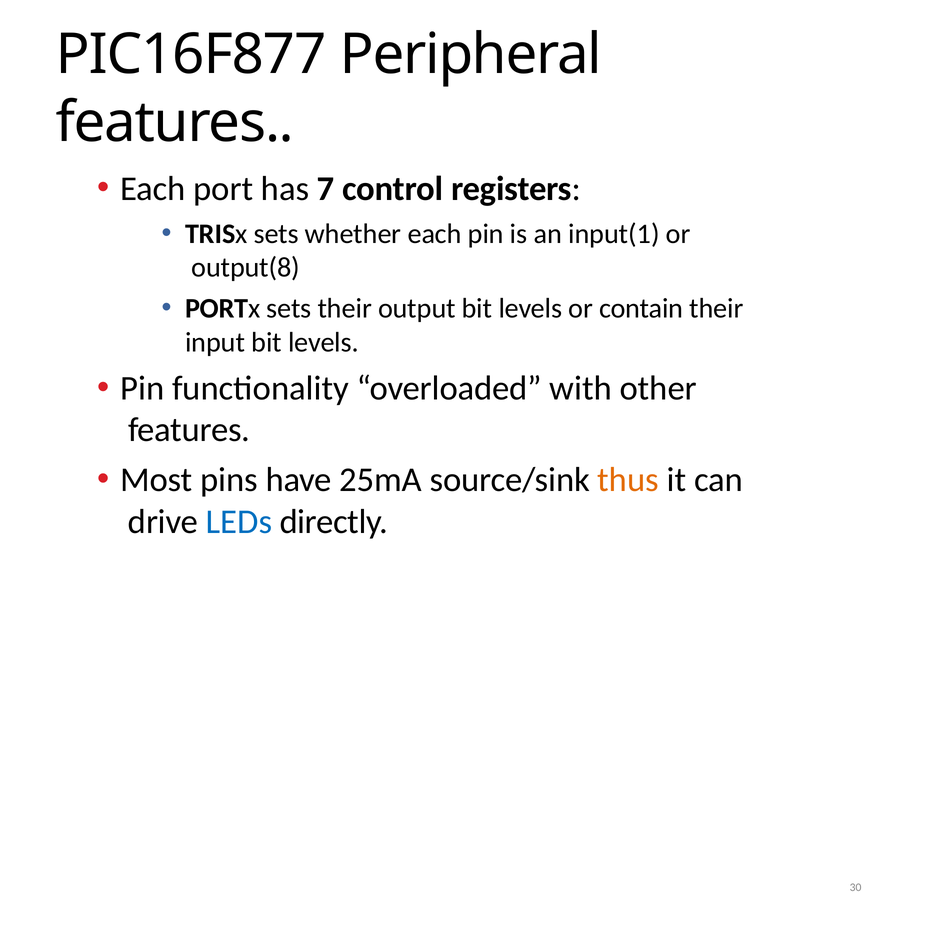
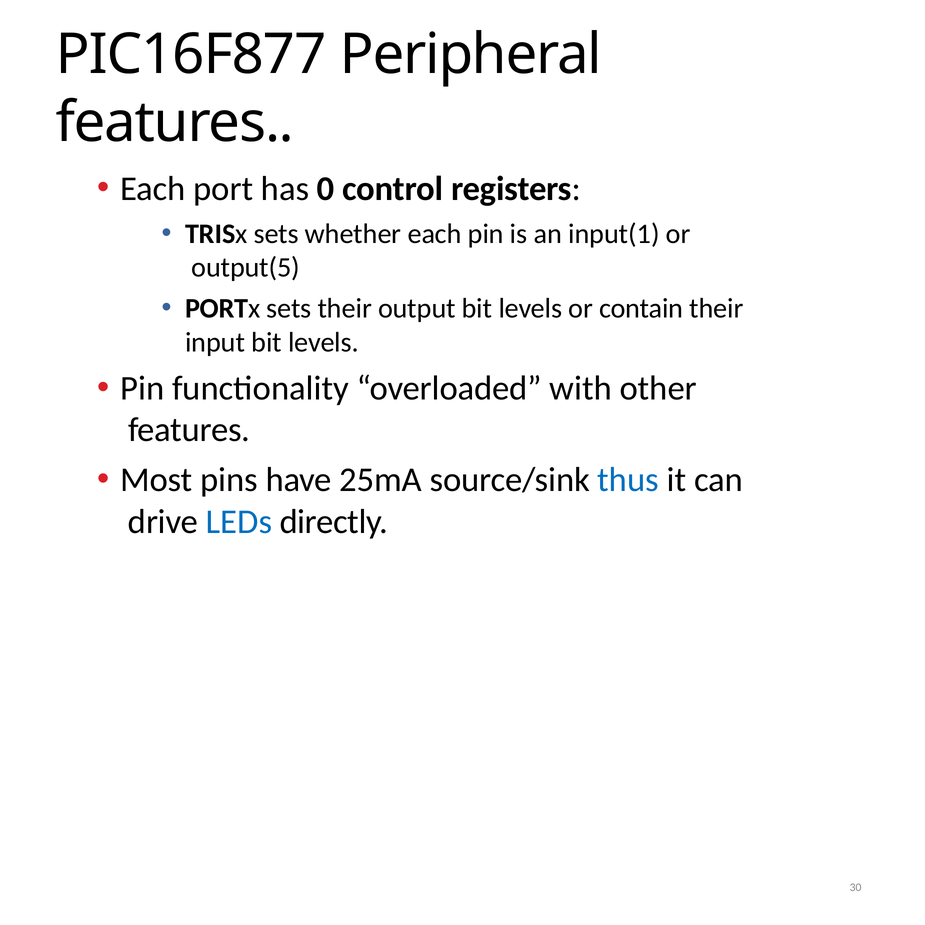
has 7: 7 -> 0 (326, 189)
output(8: output(8 -> output(5 (246, 268)
thus colour: orange -> blue (628, 480)
